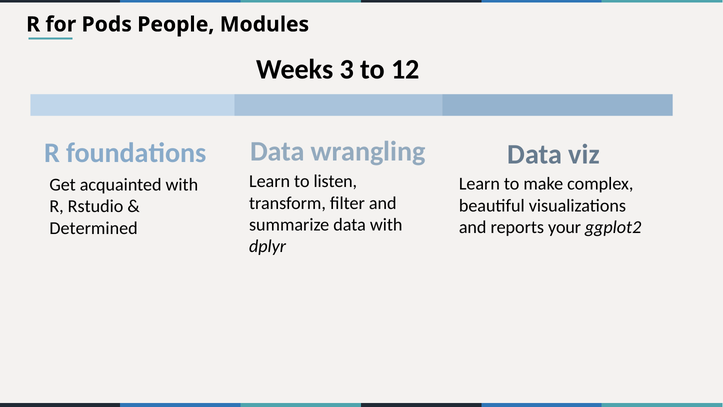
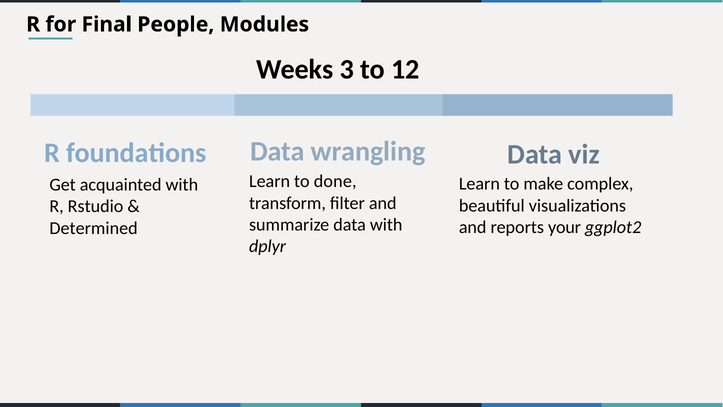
Pods: Pods -> Final (107, 24)
listen: listen -> done (335, 181)
